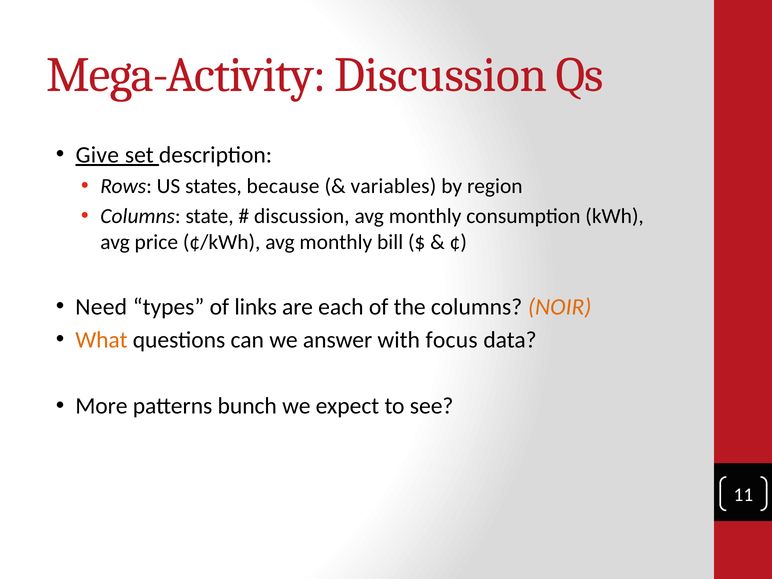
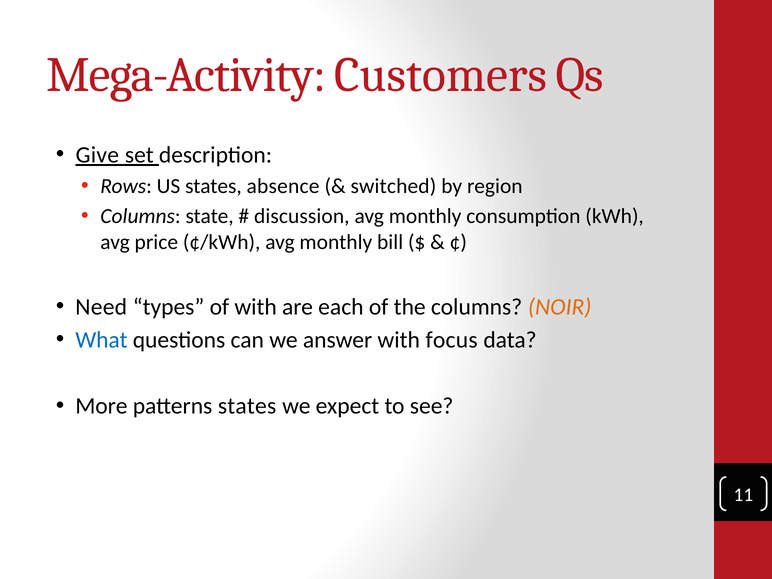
Mega-Activity Discussion: Discussion -> Customers (441, 75)
because: because -> absence (283, 186)
variables: variables -> switched (393, 186)
of links: links -> with (256, 307)
What colour: orange -> blue (101, 340)
patterns bunch: bunch -> states (247, 406)
